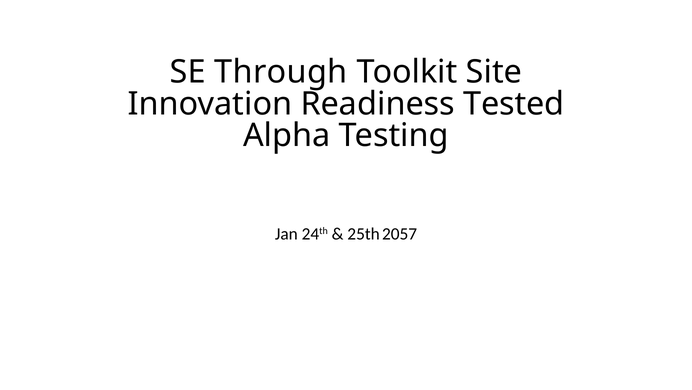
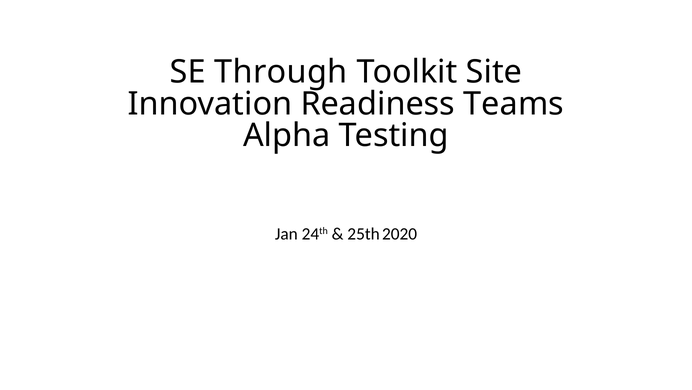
Tested: Tested -> Teams (514, 104)
2057: 2057 -> 2020 (400, 233)
